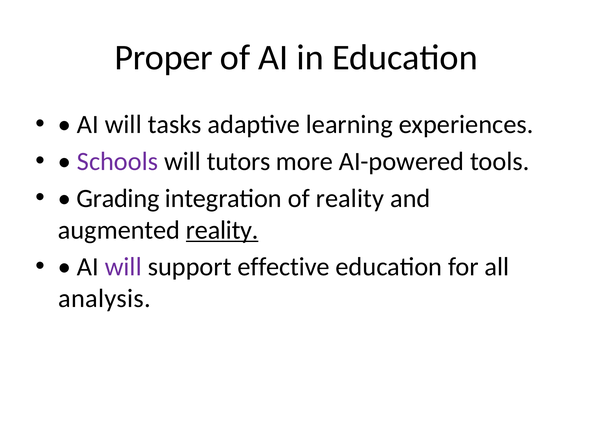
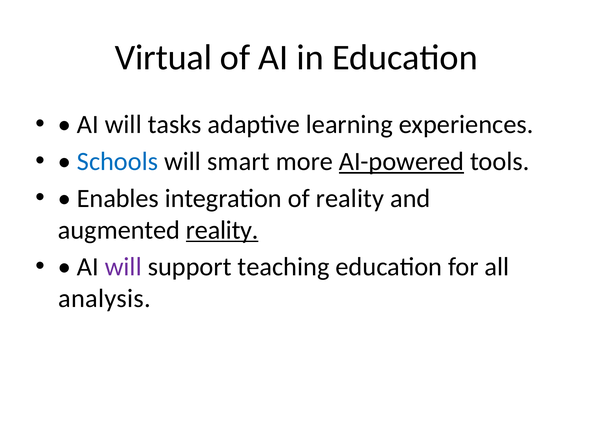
Proper: Proper -> Virtual (163, 57)
Schools colour: purple -> blue (117, 161)
tutors: tutors -> smart (238, 161)
AI-powered underline: none -> present (401, 161)
Grading: Grading -> Enables (118, 198)
effective: effective -> teaching (284, 267)
